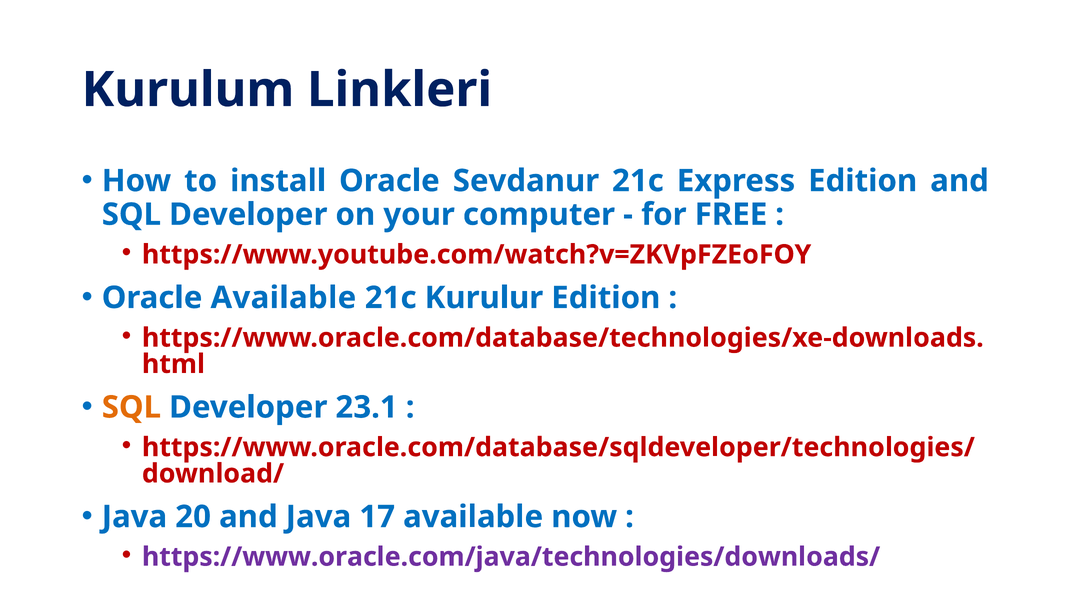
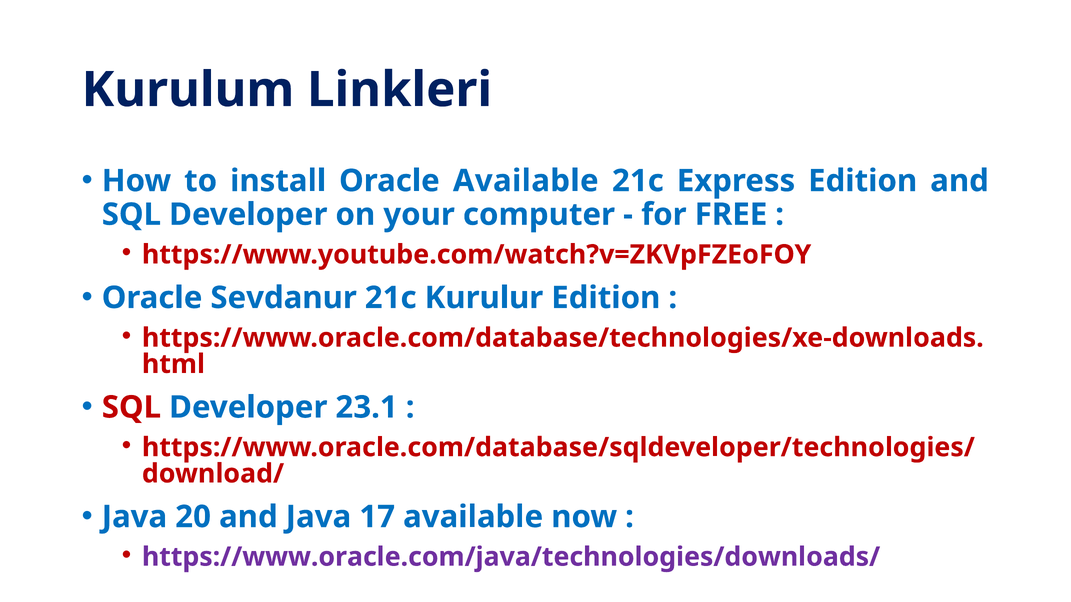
Oracle Sevdanur: Sevdanur -> Available (526, 181)
Oracle Available: Available -> Sevdanur (284, 298)
SQL colour: orange -> red (131, 408)
